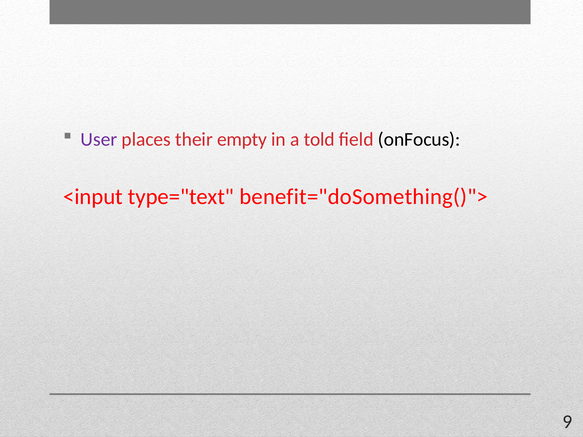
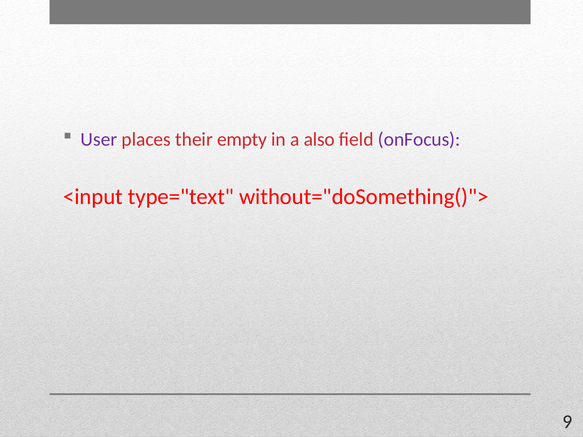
told: told -> also (319, 140)
onFocus colour: black -> purple (419, 140)
benefit="doSomething()">: benefit="doSomething()"> -> without="doSomething()"> (364, 197)
